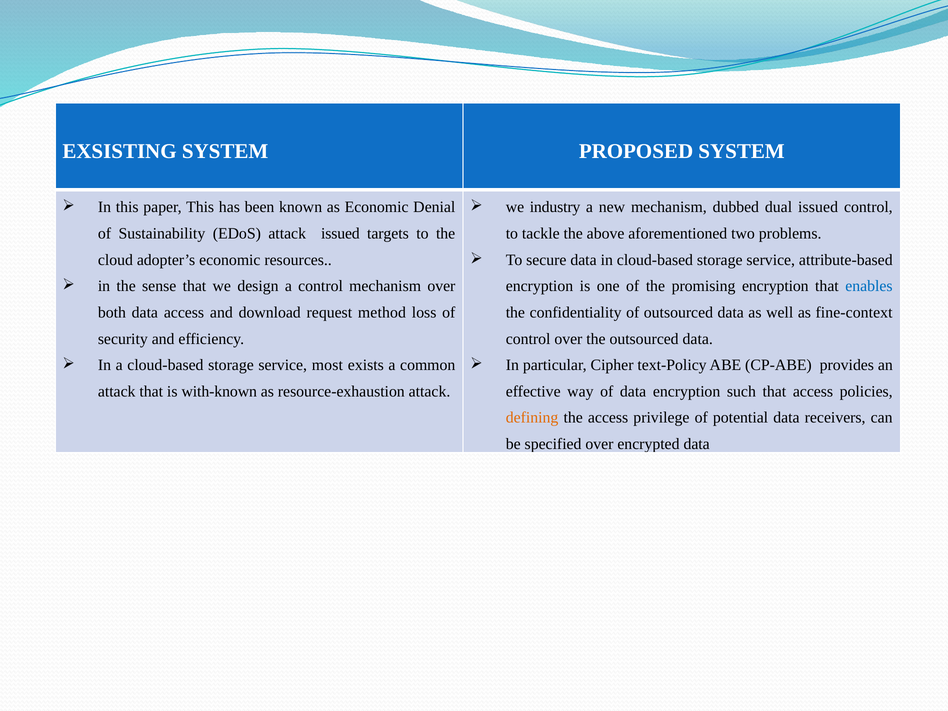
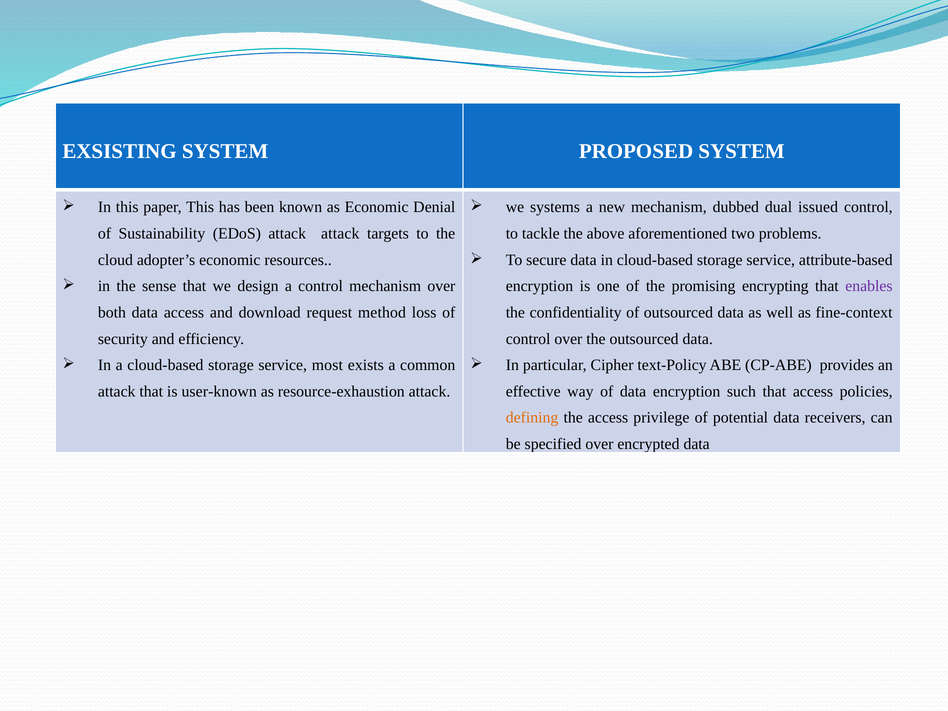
industry: industry -> systems (555, 207)
attack issued: issued -> attack (340, 234)
promising encryption: encryption -> encrypting (775, 286)
enables colour: blue -> purple (869, 286)
with-known: with-known -> user-known (219, 391)
